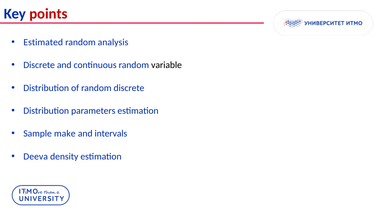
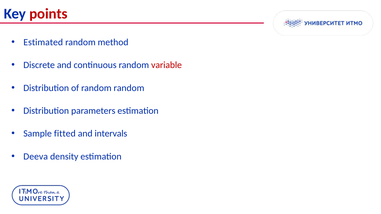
analysis: analysis -> method (113, 42)
variable colour: black -> red (167, 65)
random discrete: discrete -> random (129, 88)
make: make -> fitted (65, 134)
